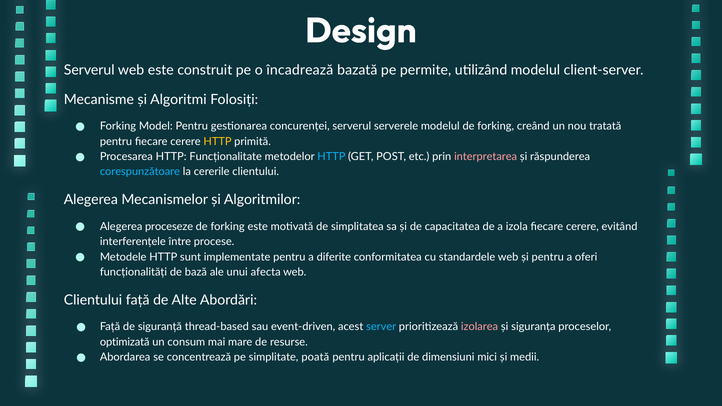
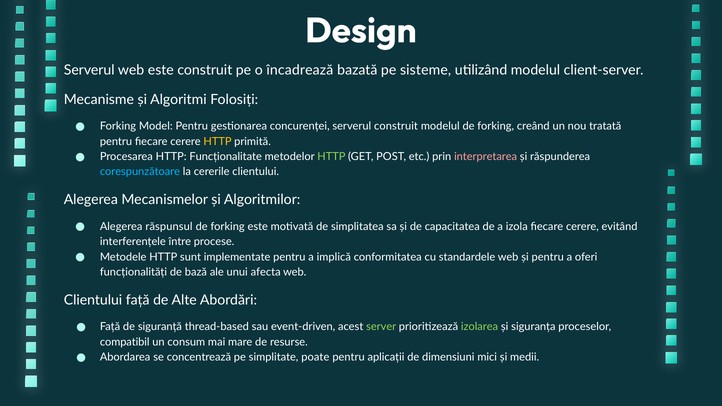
permite: permite -> sisteme (426, 70)
serverul serverele: serverele -> construit (396, 126)
HTTP colour: light blue -> light green (331, 157)
proceseze: proceseze -> răspunsul (169, 227)
diferite: diferite -> implică (334, 257)
server colour: light blue -> light green (381, 327)
izolarea colour: pink -> light green (480, 327)
optimizată: optimizată -> compatibil (125, 342)
poată: poată -> poate (315, 357)
